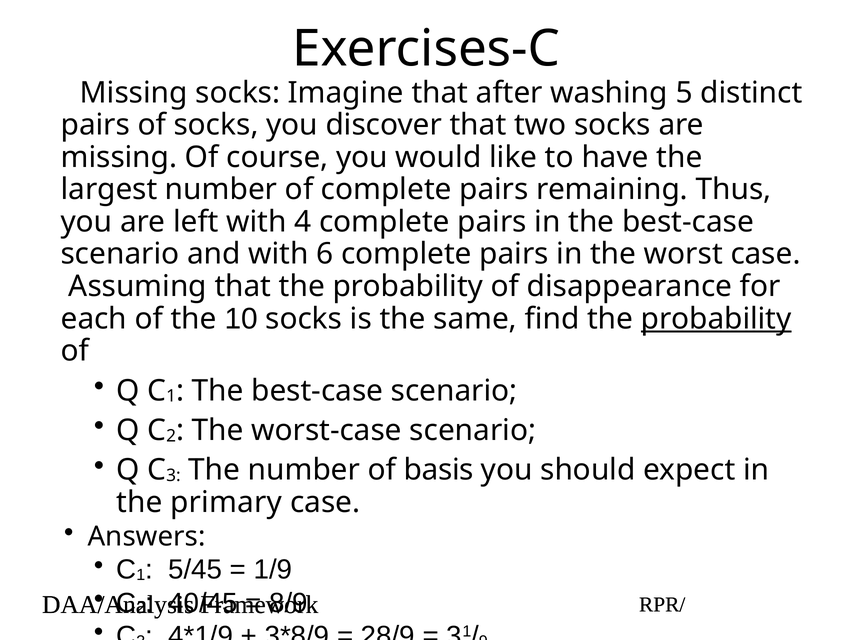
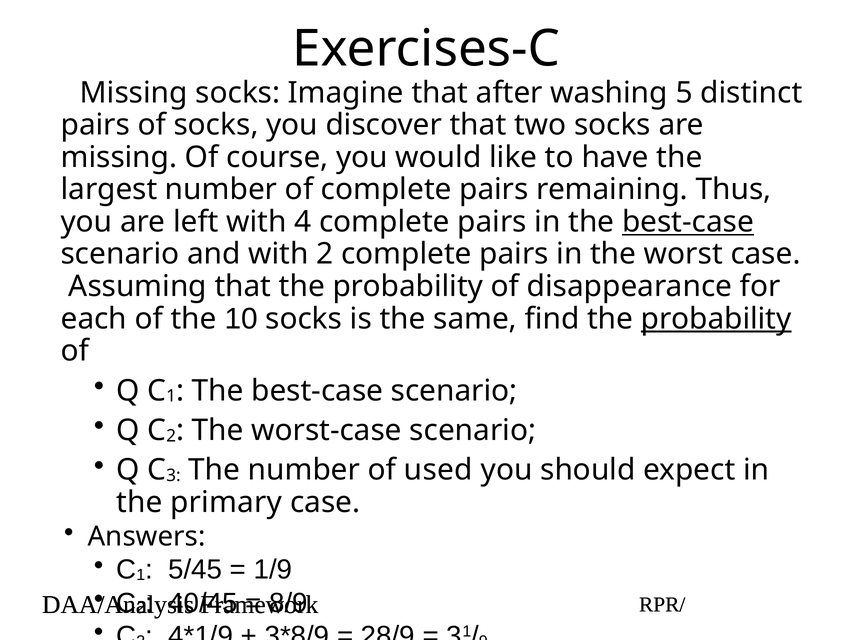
best-case underline: none -> present (688, 222)
with 6: 6 -> 2 (325, 254)
basis: basis -> used (438, 470)
